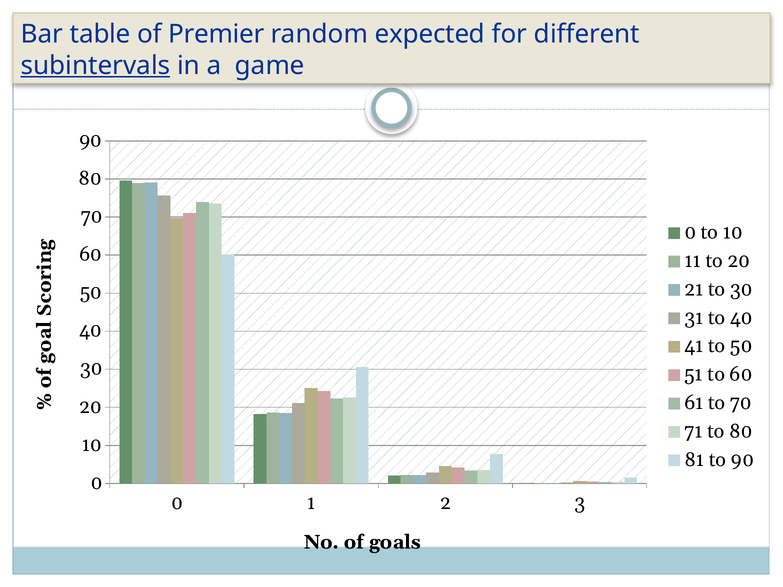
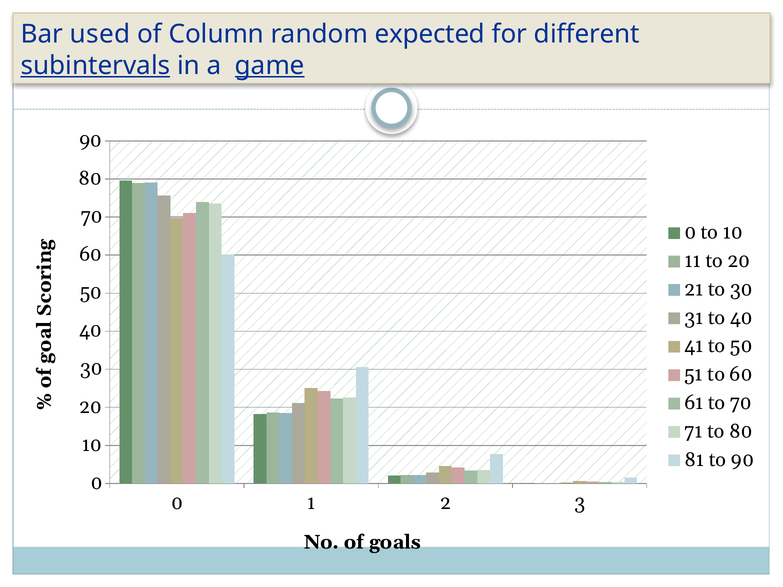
table: table -> used (100, 34)
Premier: Premier -> Column (216, 34)
game underline: none -> present (270, 66)
